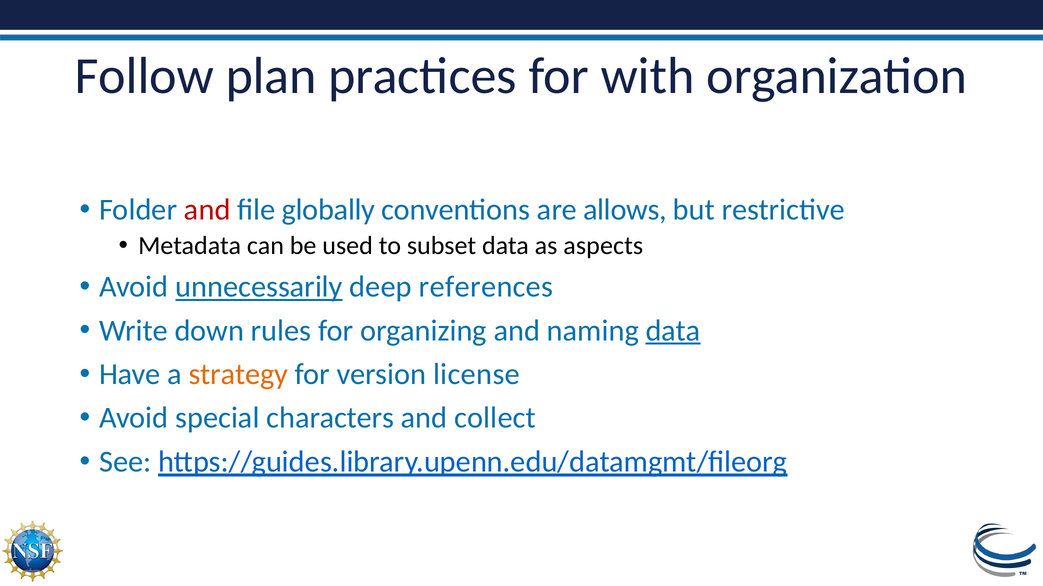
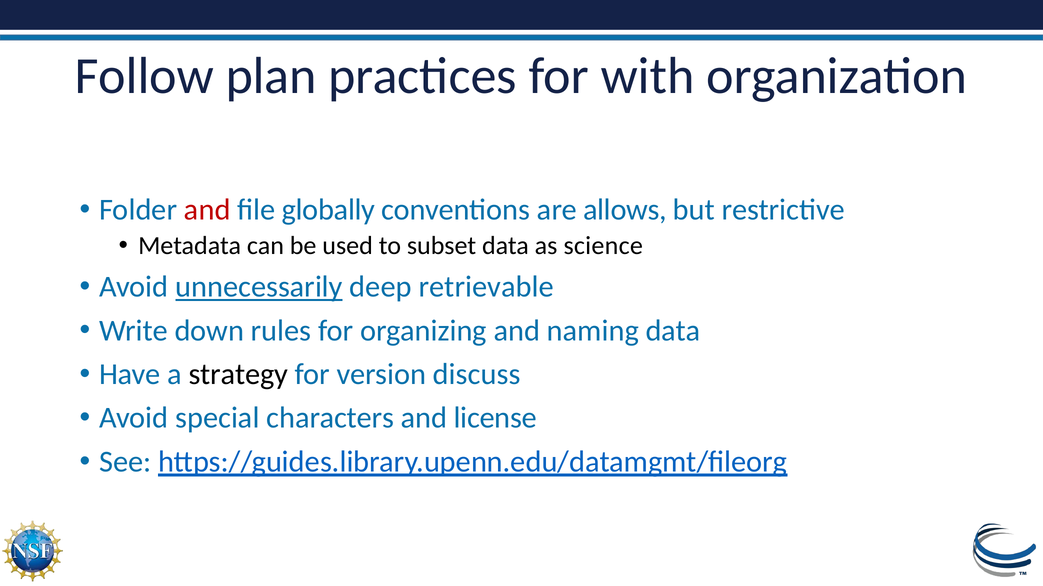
aspects: aspects -> science (603, 246)
references: references -> retrievable (486, 287)
data underline: present -> none (673, 331)
strategy colour: orange -> black (238, 375)
license: license -> discuss (477, 375)
collect: collect -> license (495, 418)
